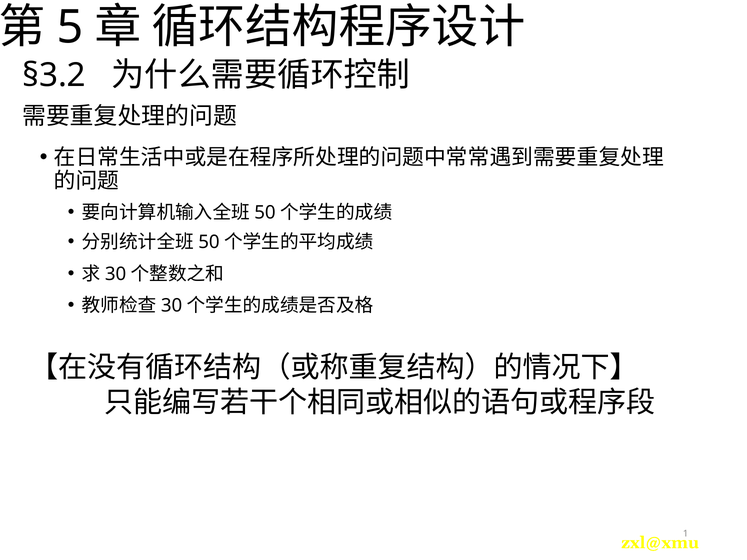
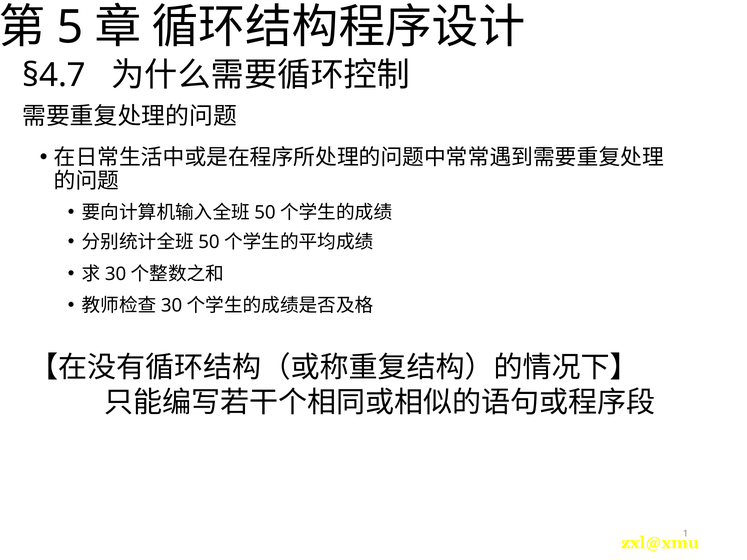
§3.2: §3.2 -> §4.7 (54, 75)
